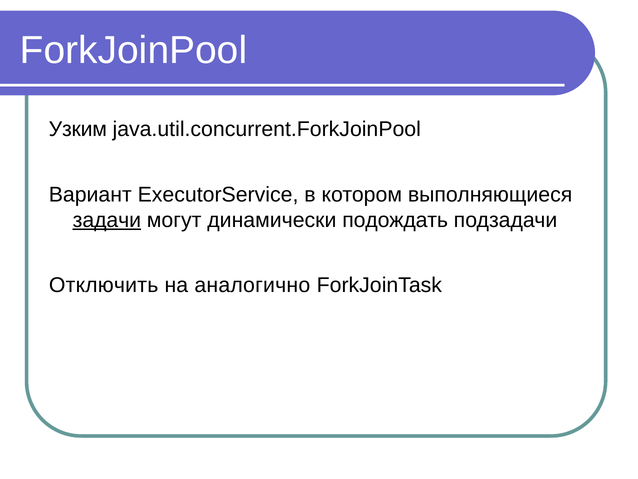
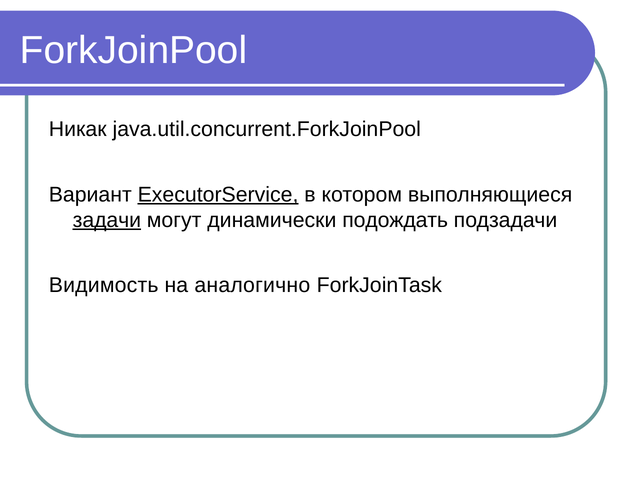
Узким: Узким -> Никак (78, 129)
ExecutorService underline: none -> present (218, 194)
Отключить: Отключить -> Видимость (104, 285)
